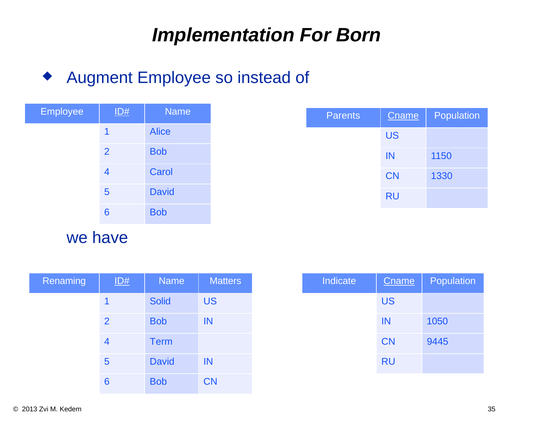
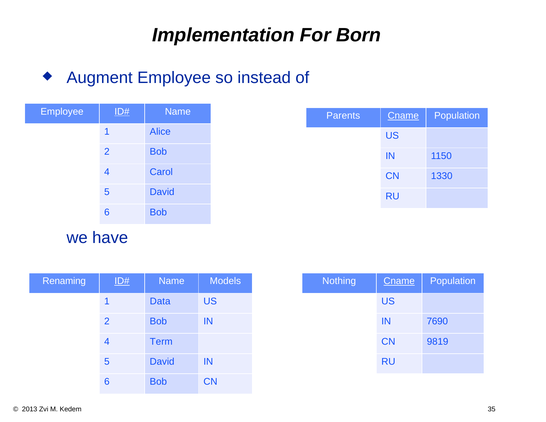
Matters: Matters -> Models (225, 281)
Indicate: Indicate -> Nothing (339, 281)
Solid: Solid -> Data (160, 301)
1050: 1050 -> 7690 (437, 321)
9445: 9445 -> 9819 (438, 341)
